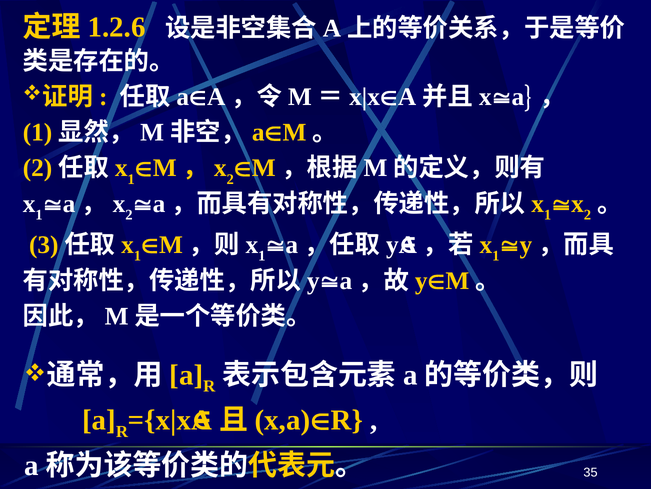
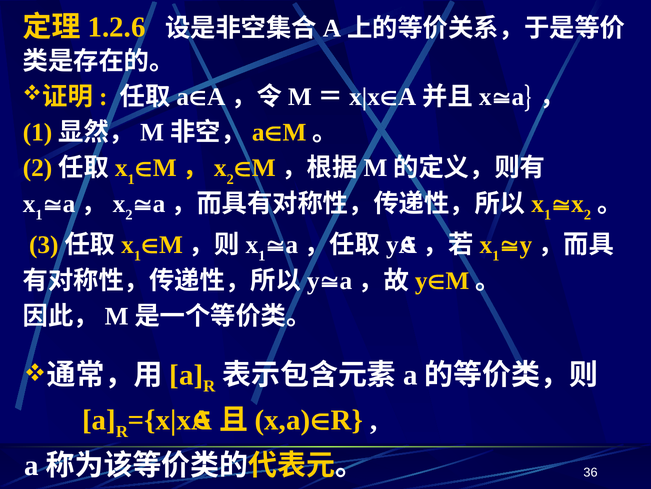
35: 35 -> 36 (591, 472)
